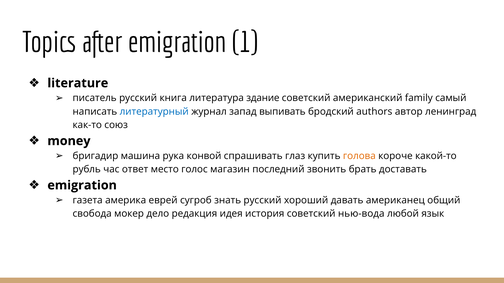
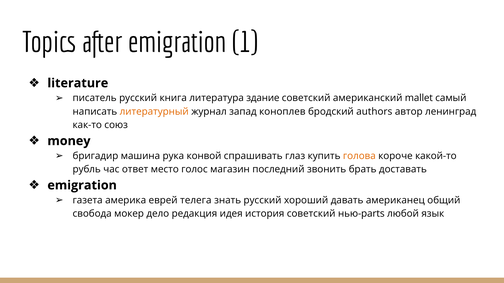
family: family -> mallet (419, 98)
литературный colour: blue -> orange (154, 112)
выпивать: выпивать -> коноплев (282, 112)
сугроб: сугроб -> телега (196, 201)
нью-вода: нью-вода -> нью-parts (361, 214)
